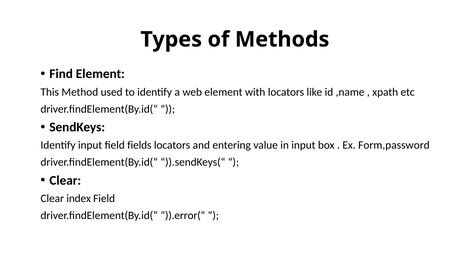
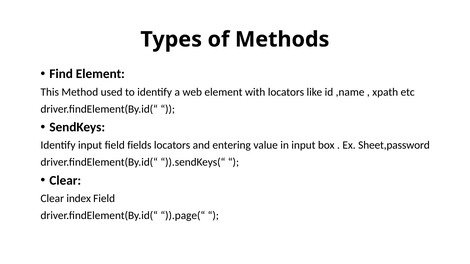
Form,password: Form,password -> Sheet,password (394, 145)
)).error(“: )).error(“ -> )).page(“ (183, 216)
